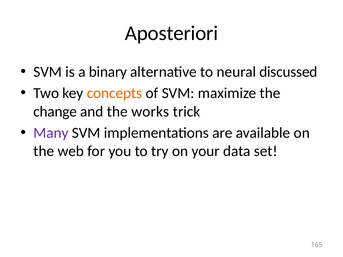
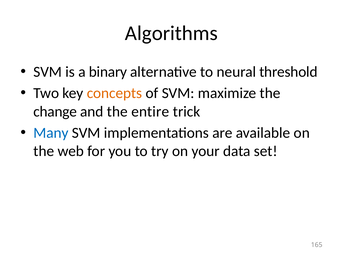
Aposteriori: Aposteriori -> Algorithms (171, 33)
discussed: discussed -> threshold (288, 72)
works: works -> entire (150, 112)
Many colour: purple -> blue (51, 133)
